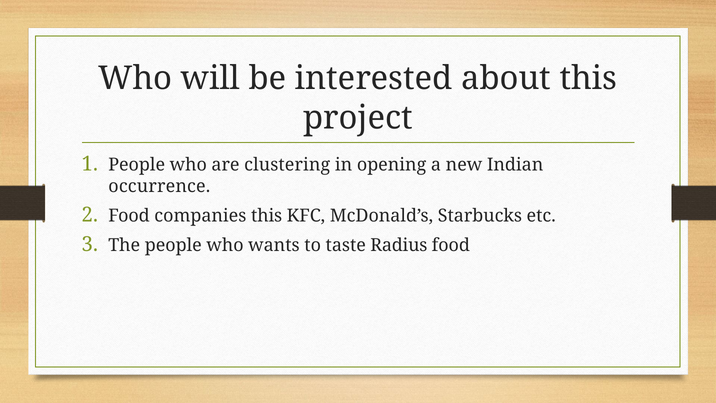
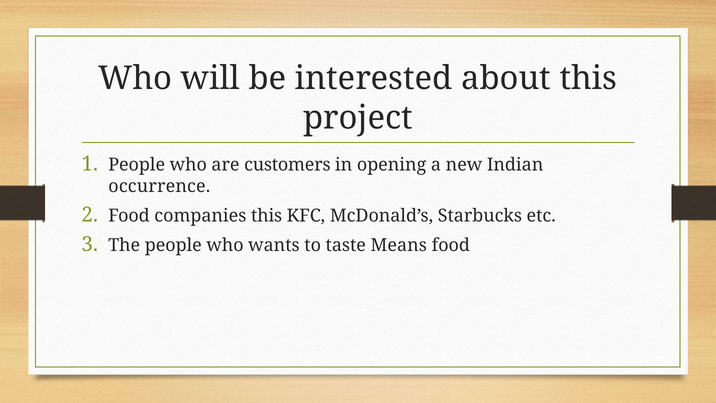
clustering: clustering -> customers (287, 165)
Radius: Radius -> Means (399, 245)
